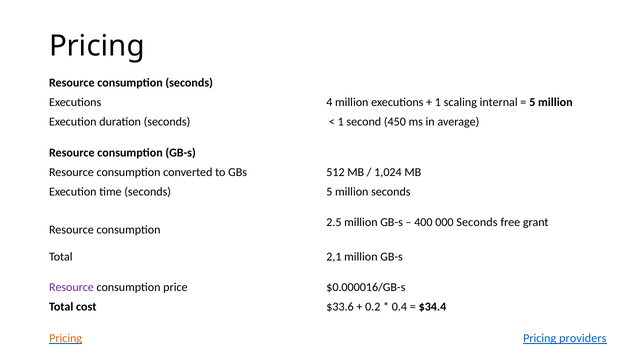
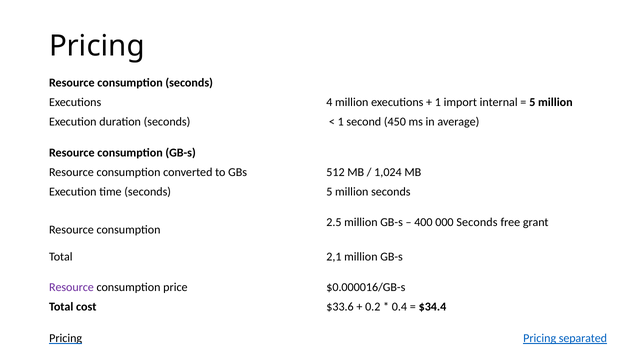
scaling: scaling -> import (460, 102)
Pricing colour: orange -> black (66, 339)
providers: providers -> separated (583, 339)
